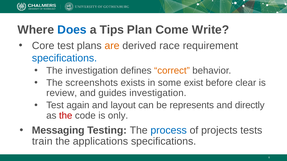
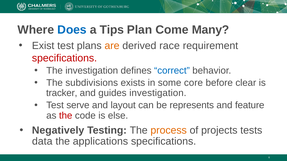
Write: Write -> Many (211, 30)
Core: Core -> Exist (43, 46)
specifications colour: blue -> red (64, 58)
correct colour: orange -> blue (172, 71)
screenshots: screenshots -> subdivisions (92, 83)
exist: exist -> core (193, 83)
review: review -> tracker (62, 93)
again: again -> serve (78, 106)
directly: directly -> feature (250, 106)
only: only -> else (118, 116)
Messaging: Messaging -> Negatively (58, 131)
process colour: blue -> orange (169, 131)
train: train -> data (42, 142)
